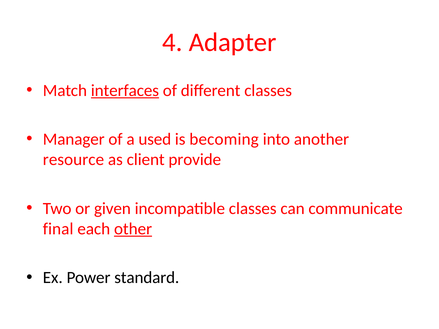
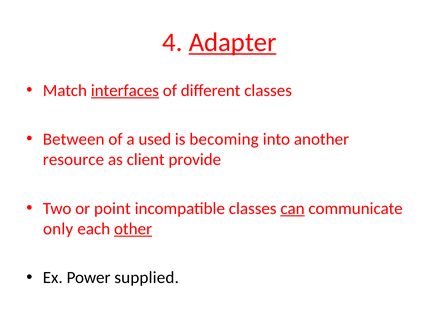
Adapter underline: none -> present (233, 42)
Manager: Manager -> Between (74, 139)
given: given -> point (112, 209)
can underline: none -> present (293, 209)
final: final -> only (58, 229)
standard: standard -> supplied (147, 278)
